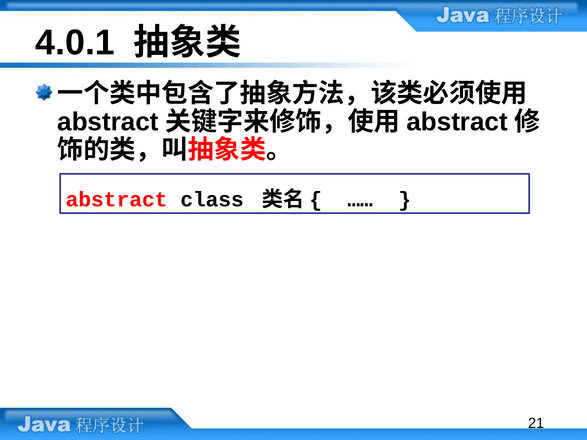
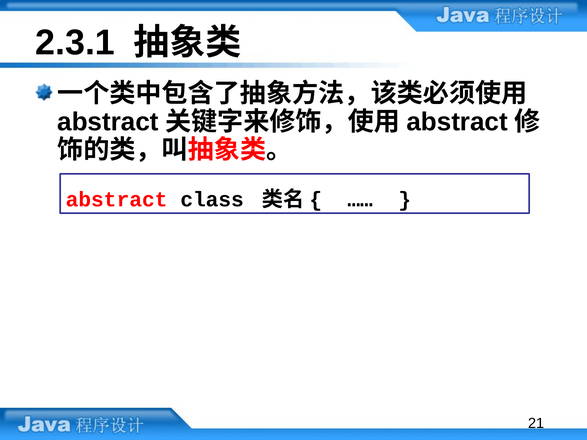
4.0.1: 4.0.1 -> 2.3.1 (75, 43)
